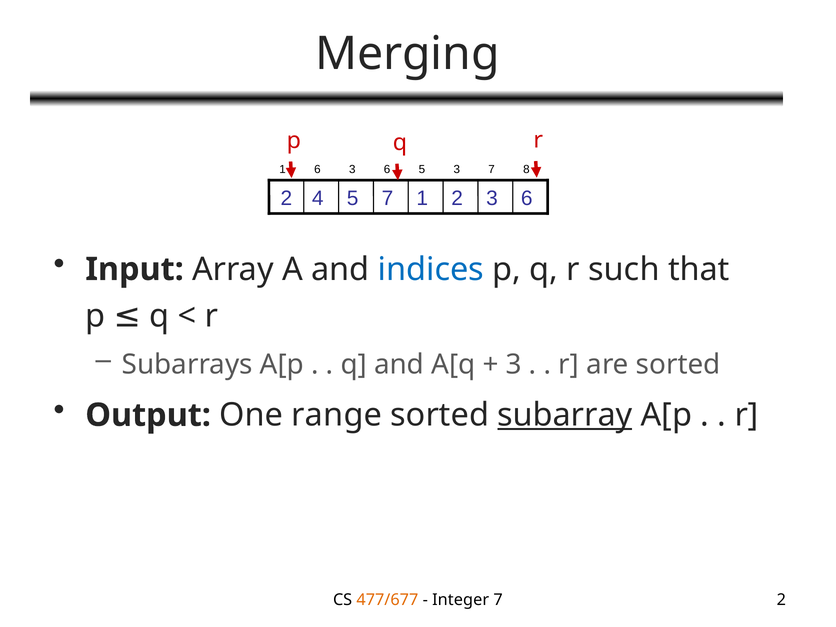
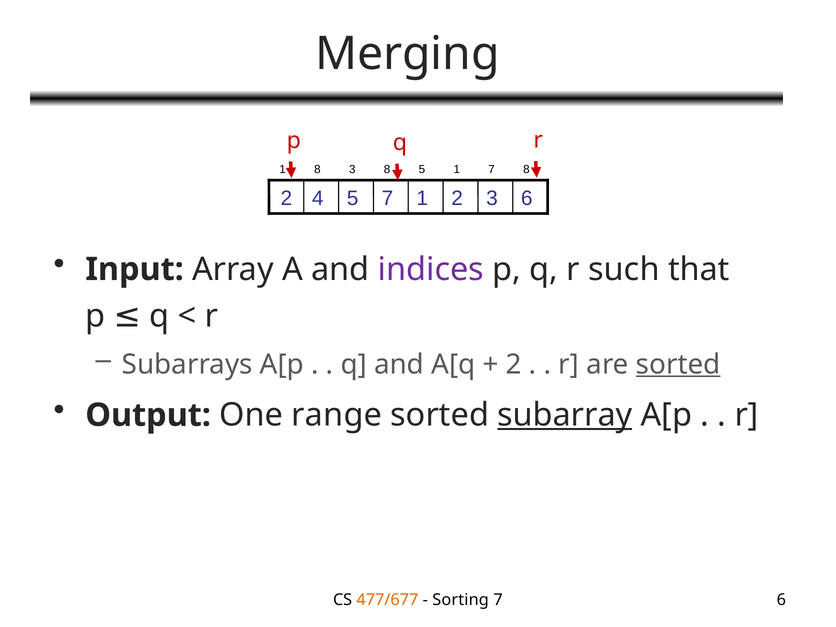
1 6: 6 -> 8 (317, 169)
3 6: 6 -> 8 (387, 169)
5 3: 3 -> 1 (457, 169)
indices colour: blue -> purple (431, 269)
3: 3 -> 2 (514, 364)
sorted underline: none -> present (678, 364)
Integer: Integer -> Sorting (461, 600)
7 2: 2 -> 6 (781, 600)
